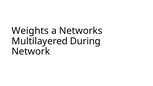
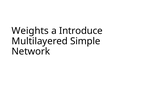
Networks: Networks -> Introduce (81, 31)
During: During -> Simple (85, 41)
